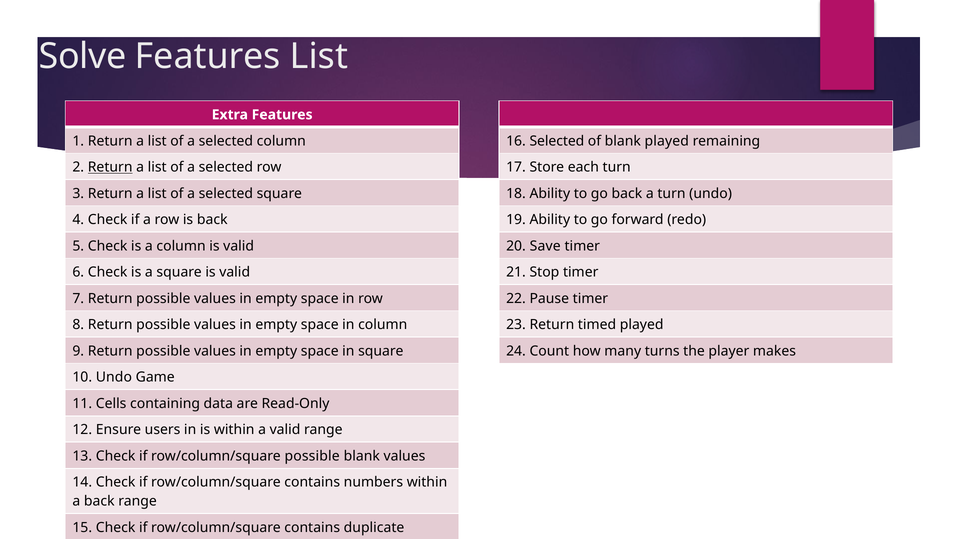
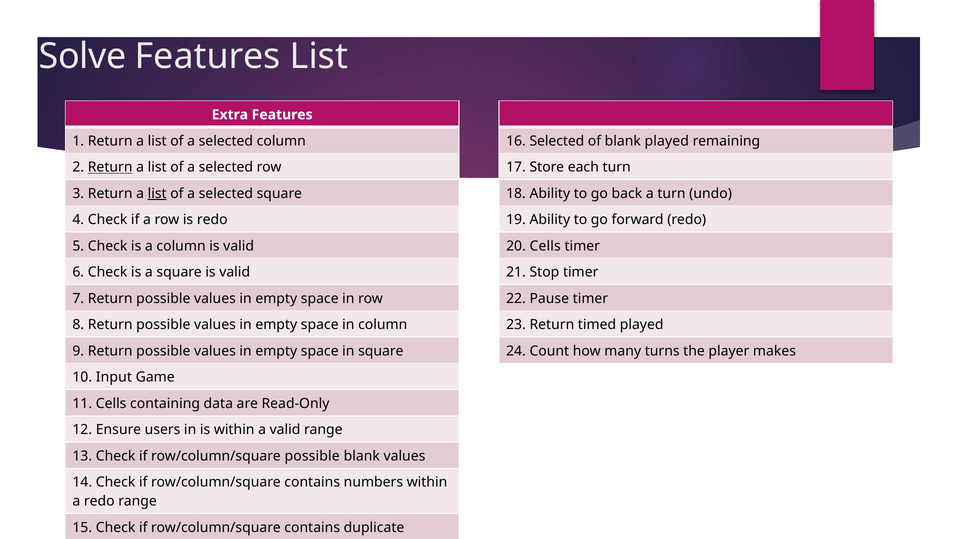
list underline: none -> present (157, 193)
is back: back -> redo (212, 220)
20 Save: Save -> Cells (545, 246)
10 Undo: Undo -> Input (114, 377)
a back: back -> redo (99, 501)
